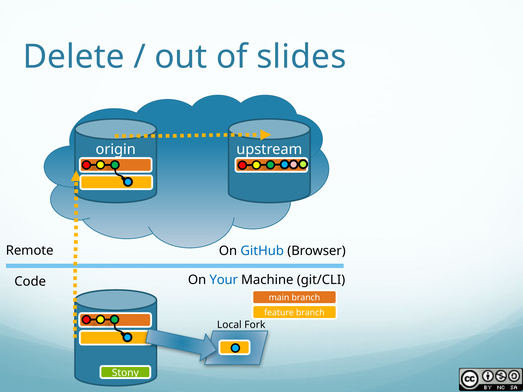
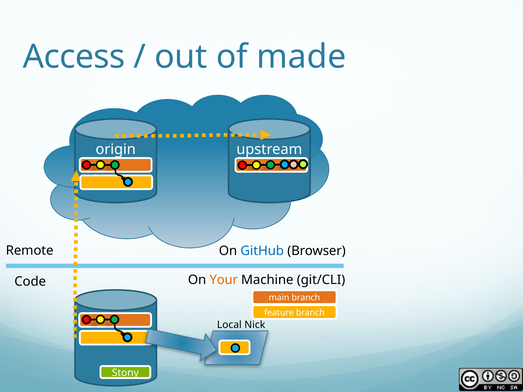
Delete: Delete -> Access (74, 57)
slides: slides -> made (301, 57)
Your colour: blue -> orange (224, 280)
Fork: Fork -> Nick (255, 325)
